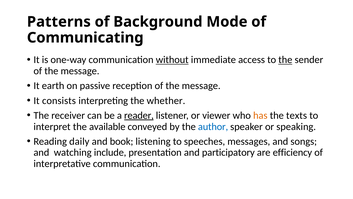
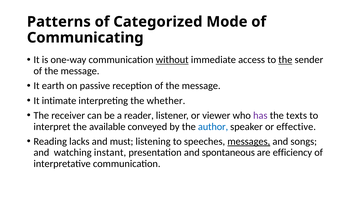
Background: Background -> Categorized (158, 22)
consists: consists -> intimate (59, 100)
reader underline: present -> none (139, 115)
has colour: orange -> purple (260, 115)
speaking: speaking -> effective (296, 126)
daily: daily -> lacks (79, 141)
book: book -> must (122, 141)
messages underline: none -> present (249, 141)
include: include -> instant (110, 152)
participatory: participatory -> spontaneous (228, 152)
